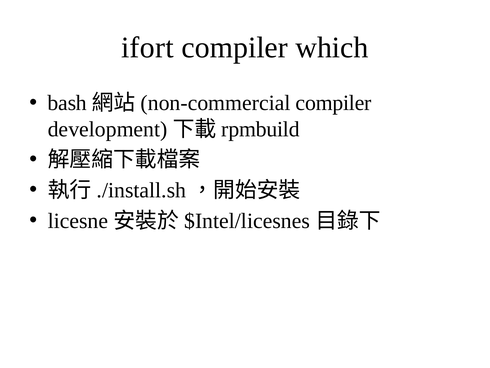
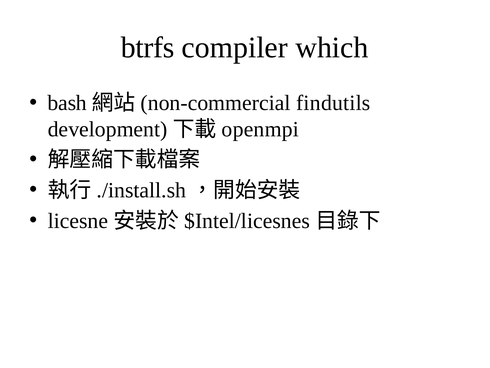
ifort: ifort -> btrfs (148, 47)
compiler: compiler -> findutils (333, 103)
rpmbuild: rpmbuild -> openmpi (260, 129)
